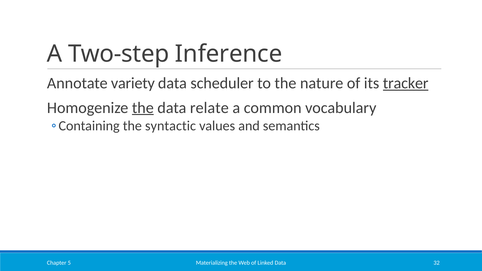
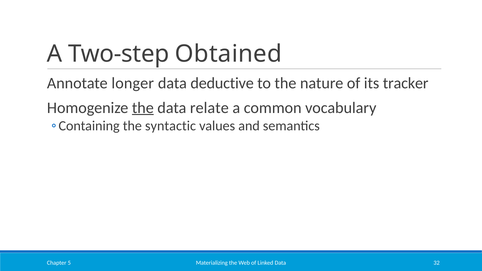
Inference: Inference -> Obtained (228, 54)
variety: variety -> longer (133, 83)
scheduler: scheduler -> deductive (222, 83)
tracker underline: present -> none (406, 83)
